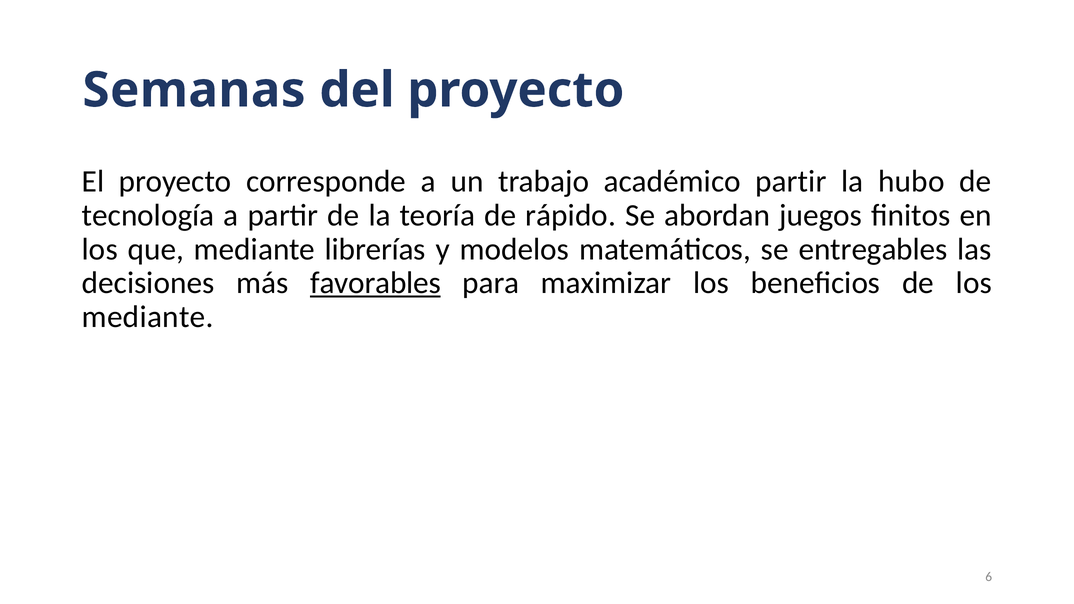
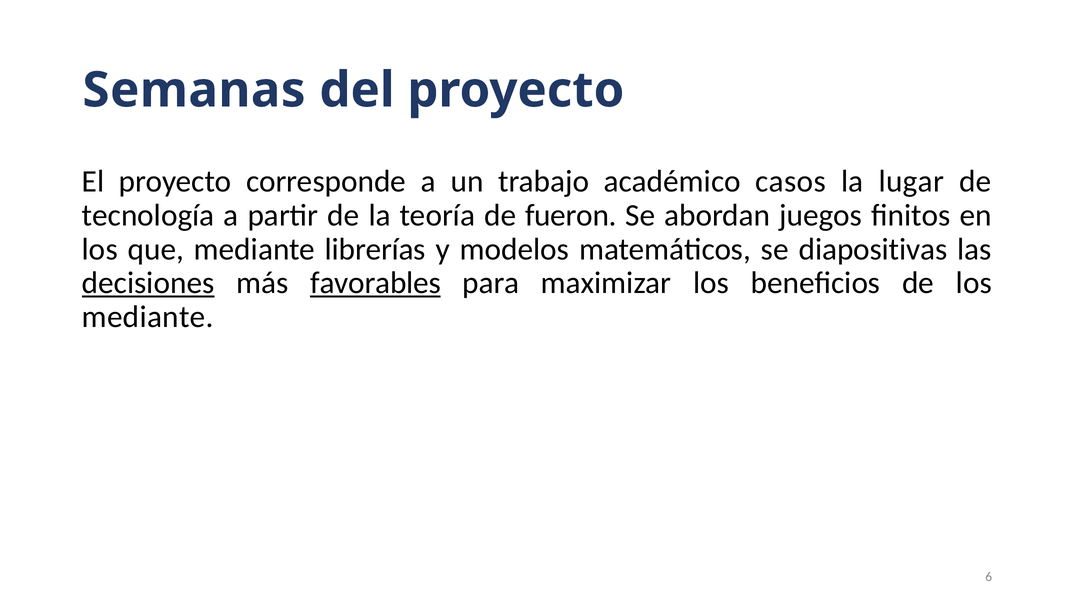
académico partir: partir -> casos (791, 182)
hubo: hubo -> lugar (911, 182)
rápido: rápido -> fueron (571, 215)
entregables: entregables -> diapositivas (873, 249)
decisiones underline: none -> present (148, 283)
